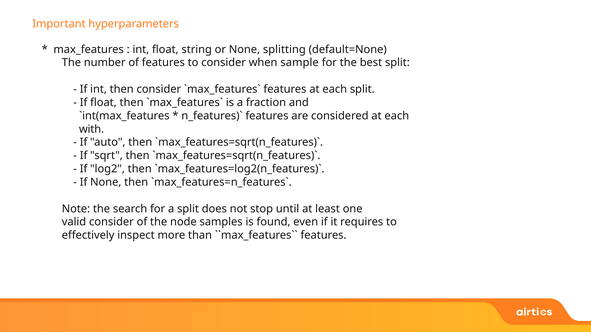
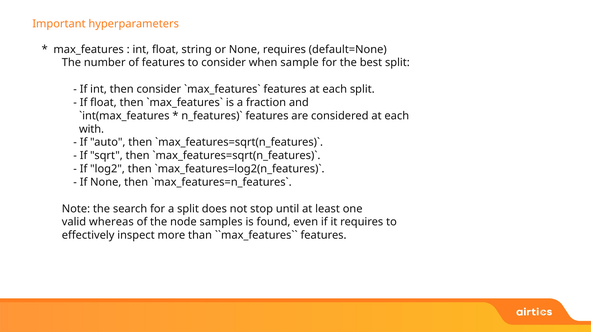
None splitting: splitting -> requires (284, 49)
valid consider: consider -> whereas (111, 222)
